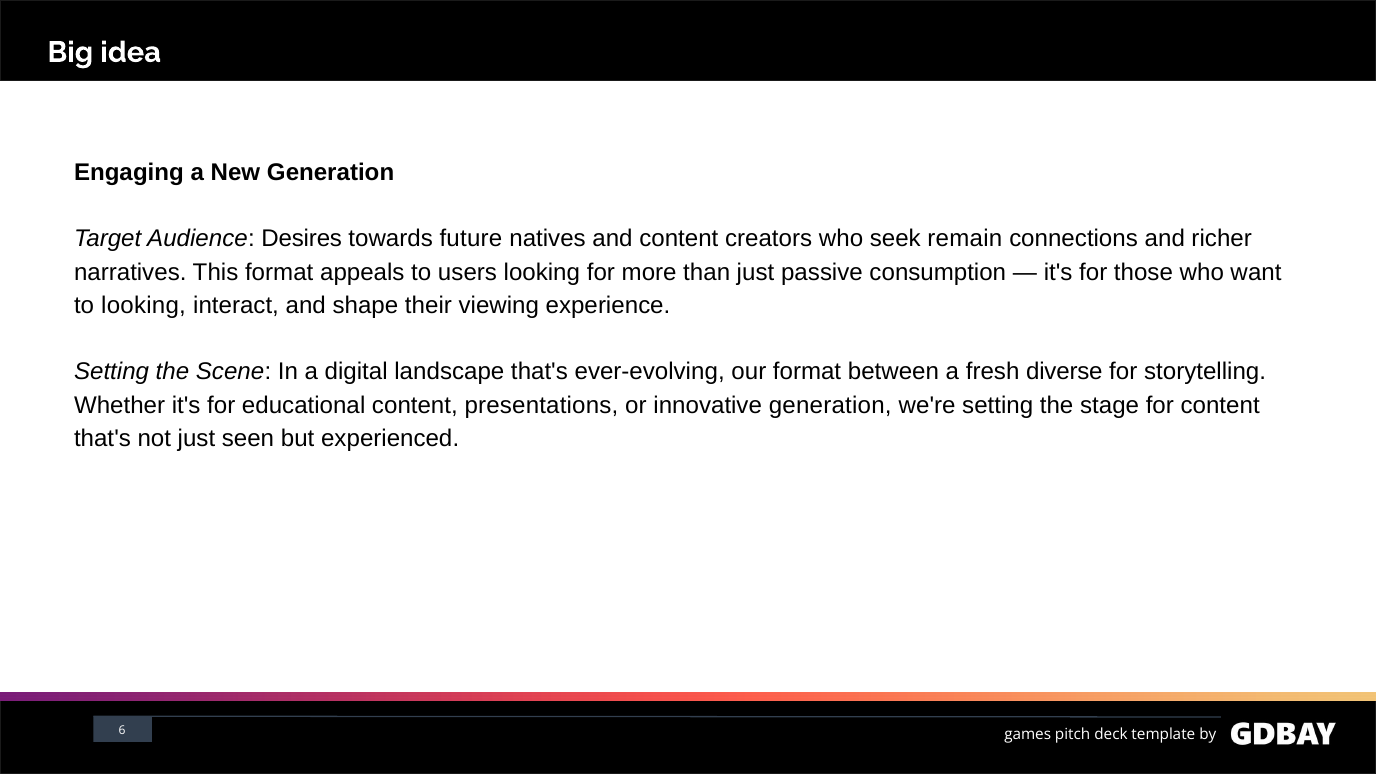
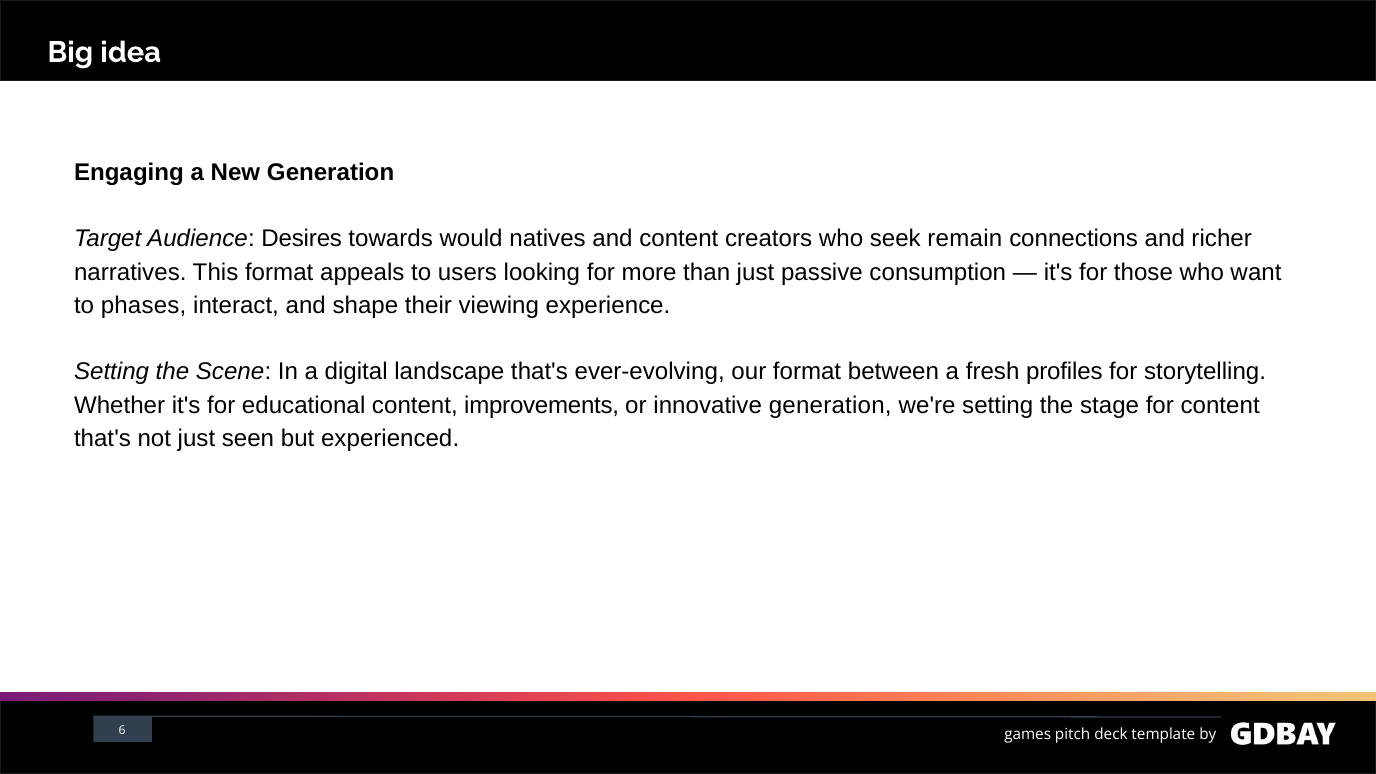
future: future -> would (471, 239)
to looking: looking -> phases (144, 305)
diverse: diverse -> profiles (1064, 372)
presentations: presentations -> improvements (542, 405)
